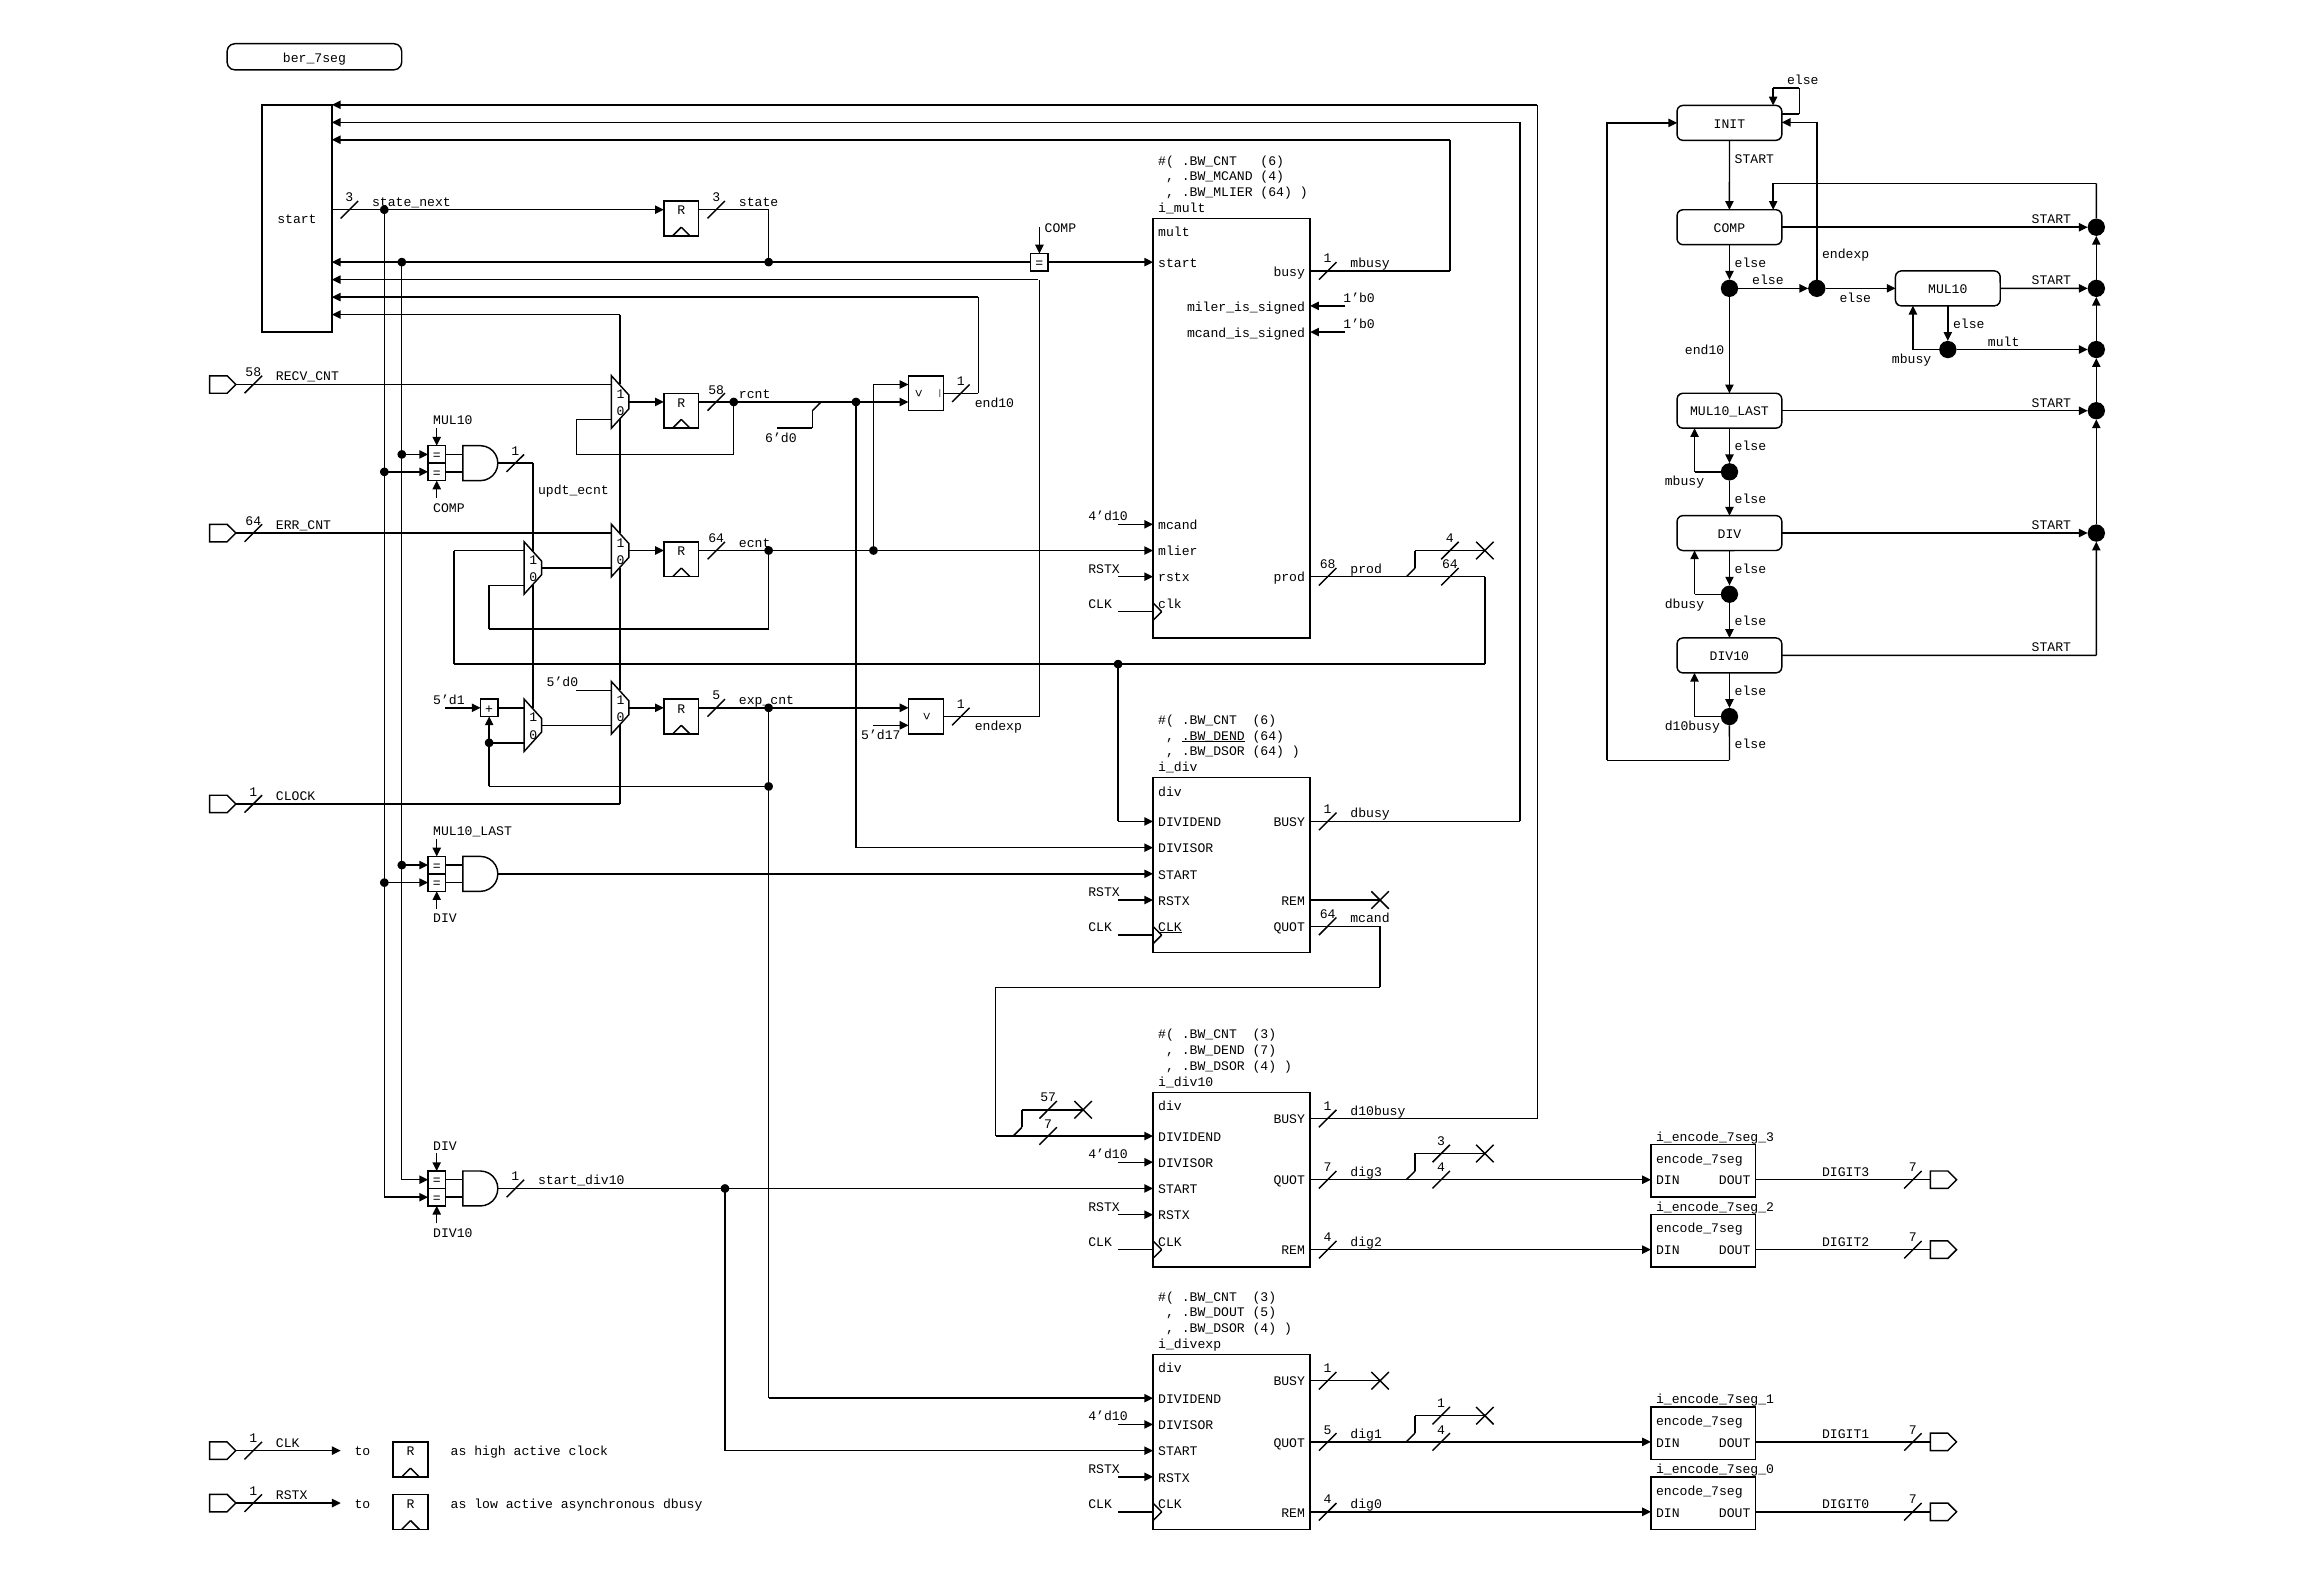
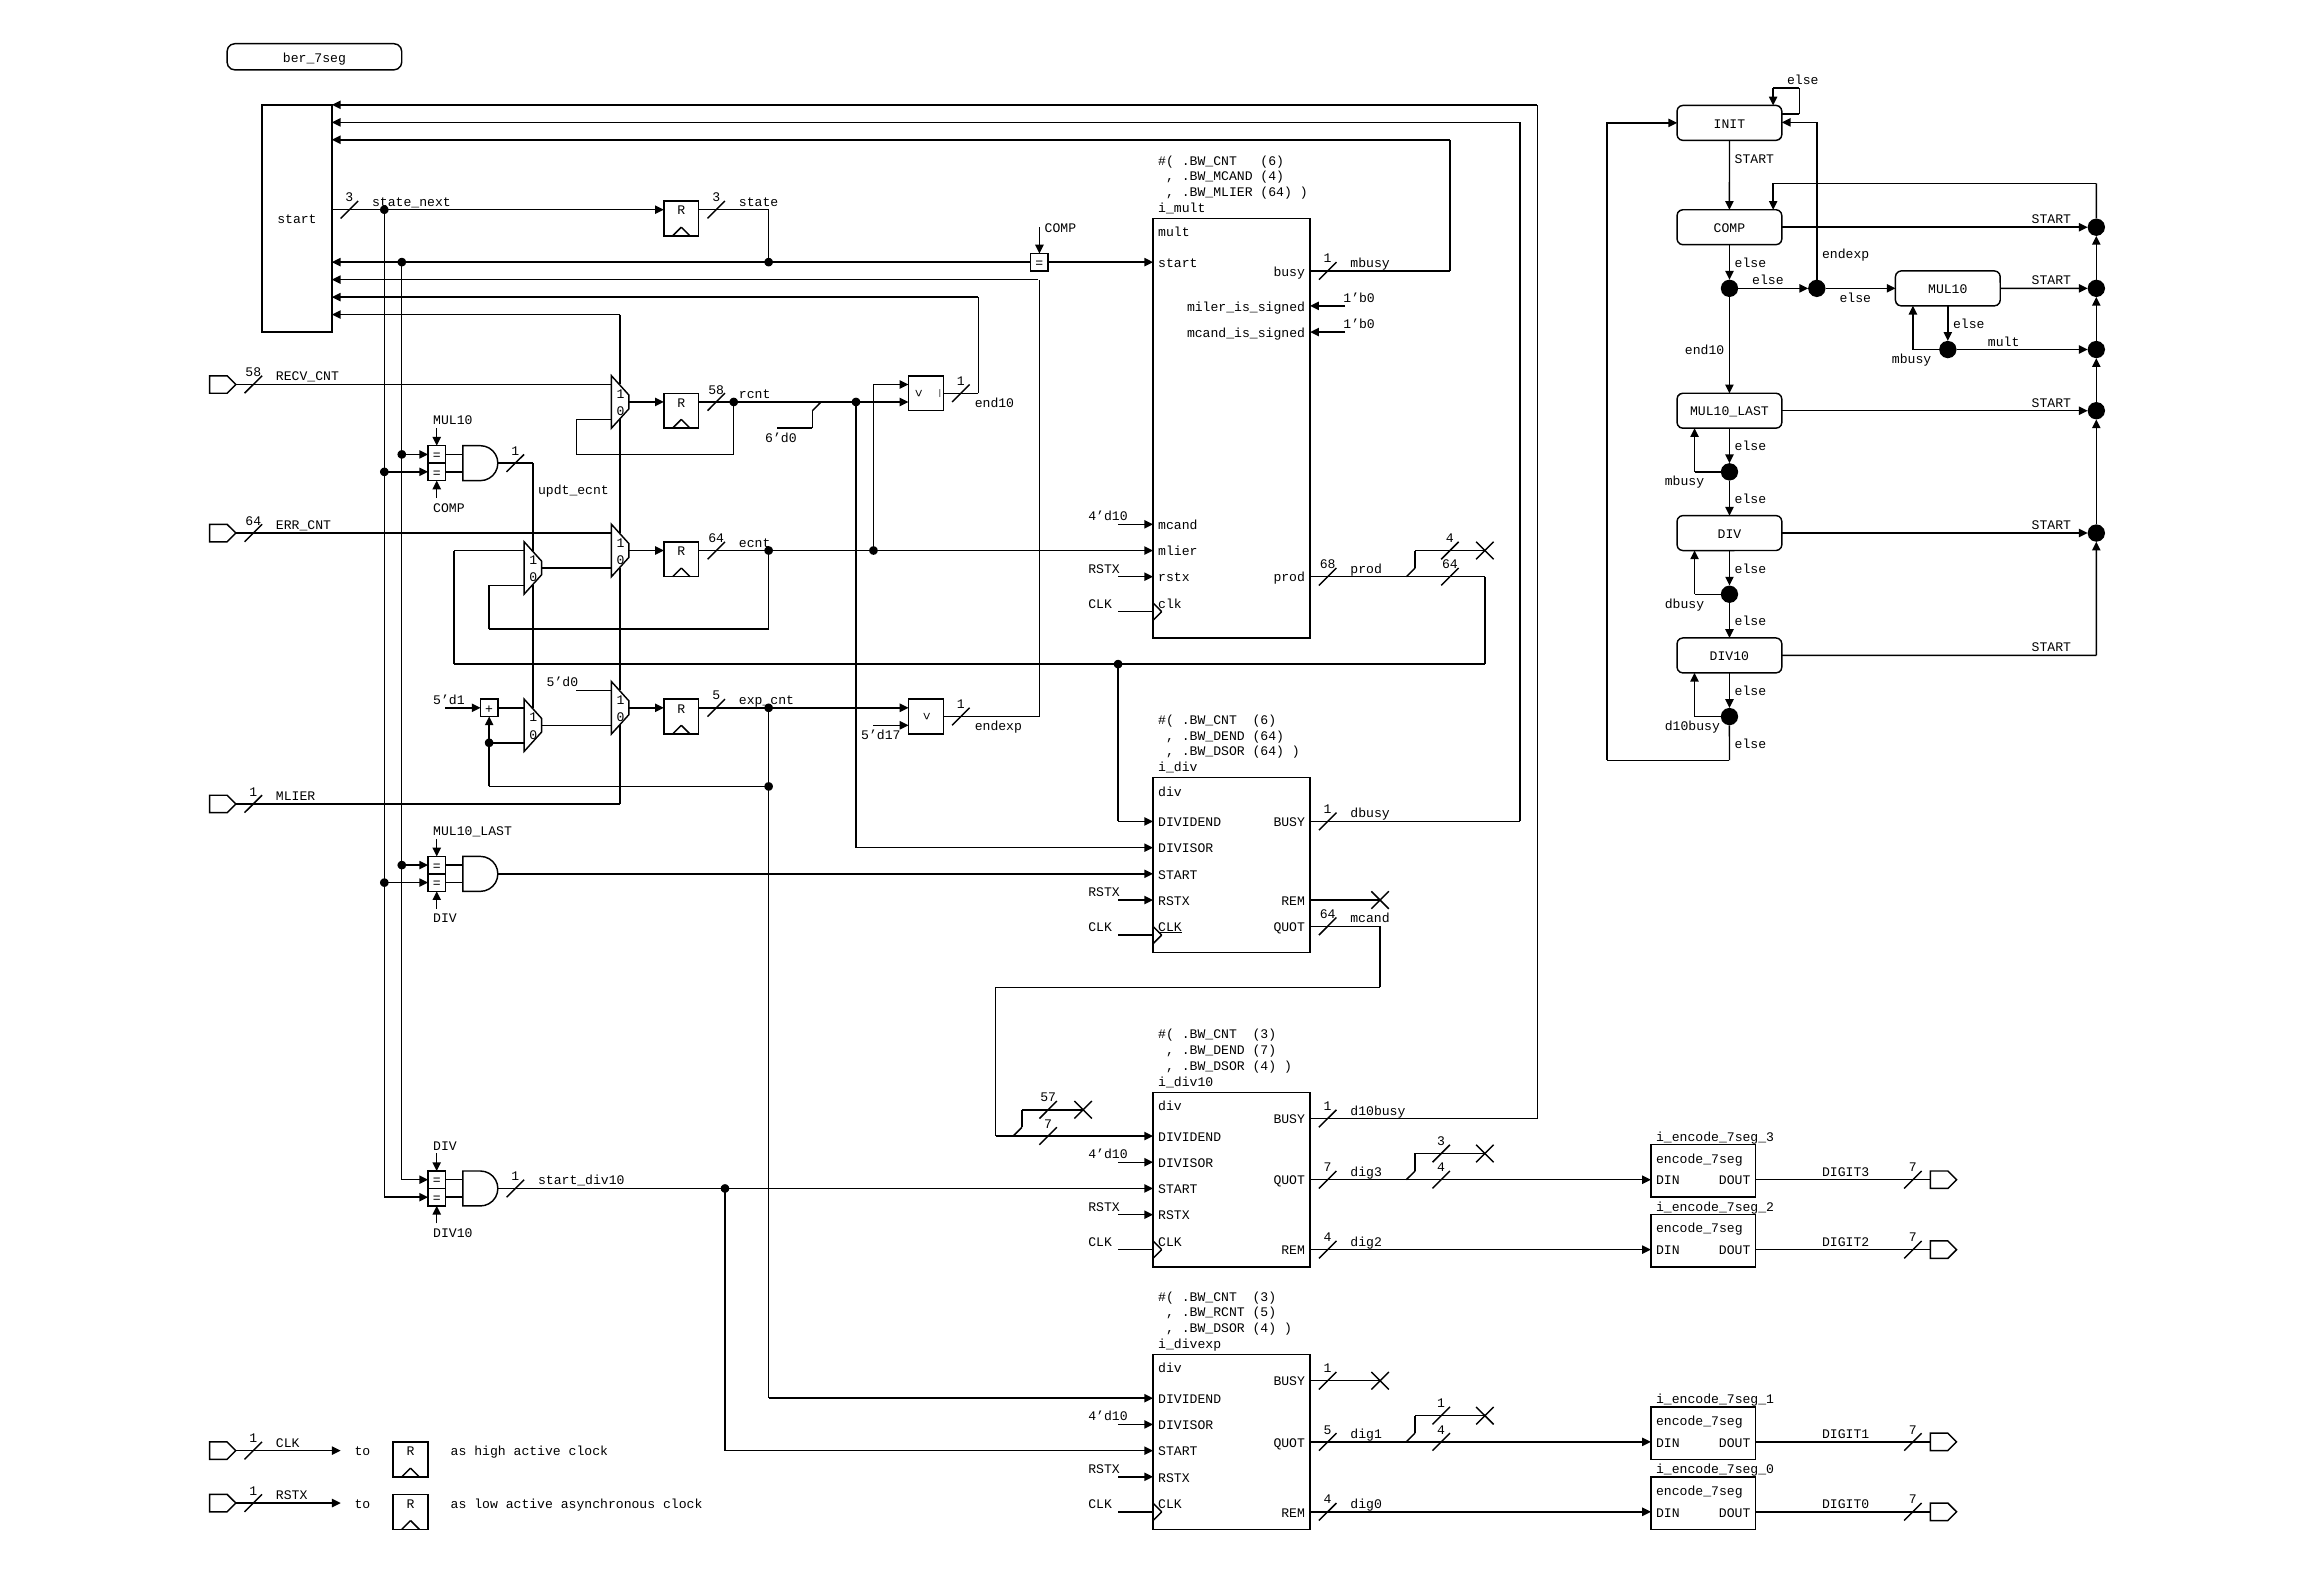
.BW_DEND underline: present -> none (1213, 735)
1 CLOCK: CLOCK -> MLIER (296, 796)
.BW_DOUT: .BW_DOUT -> .BW_RCNT (1213, 1312)
asynchronous dbusy: dbusy -> clock (683, 1503)
